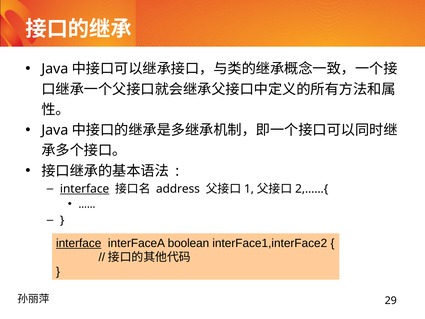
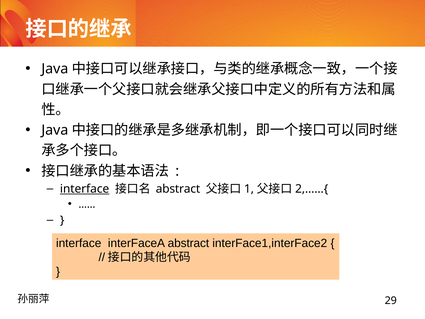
address: address -> abstract (178, 189)
interface underline: present -> none (79, 243)
interFaceA boolean: boolean -> abstract (188, 243)
